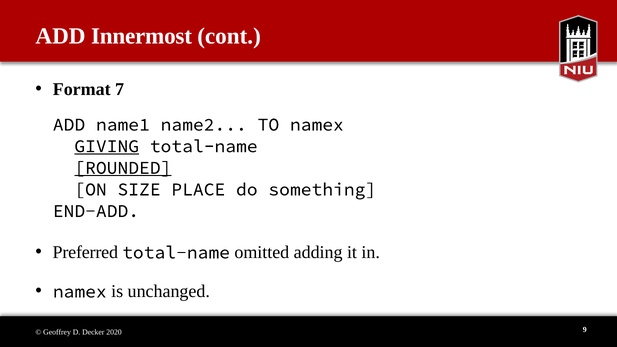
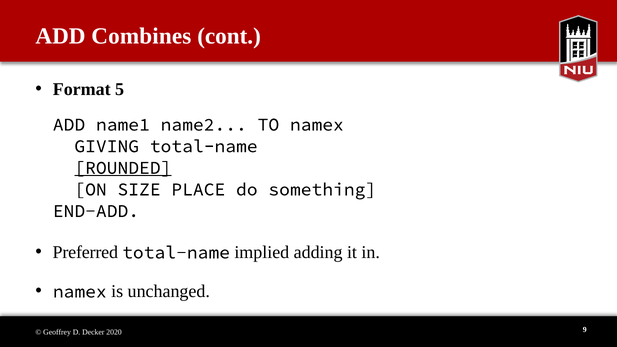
Innermost: Innermost -> Combines (141, 36)
7: 7 -> 5 (120, 89)
GIVING underline: present -> none (107, 146)
omitted: omitted -> implied (262, 252)
